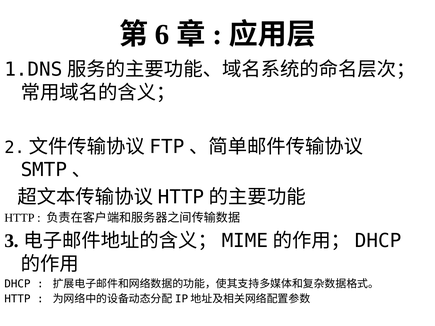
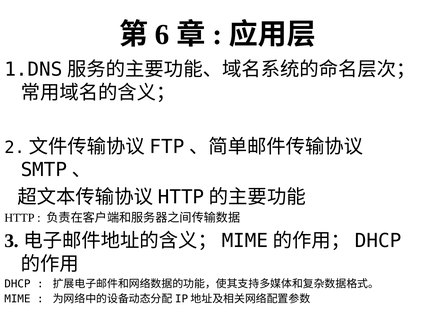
HTTP: HTTP -> MIME (17, 299)
